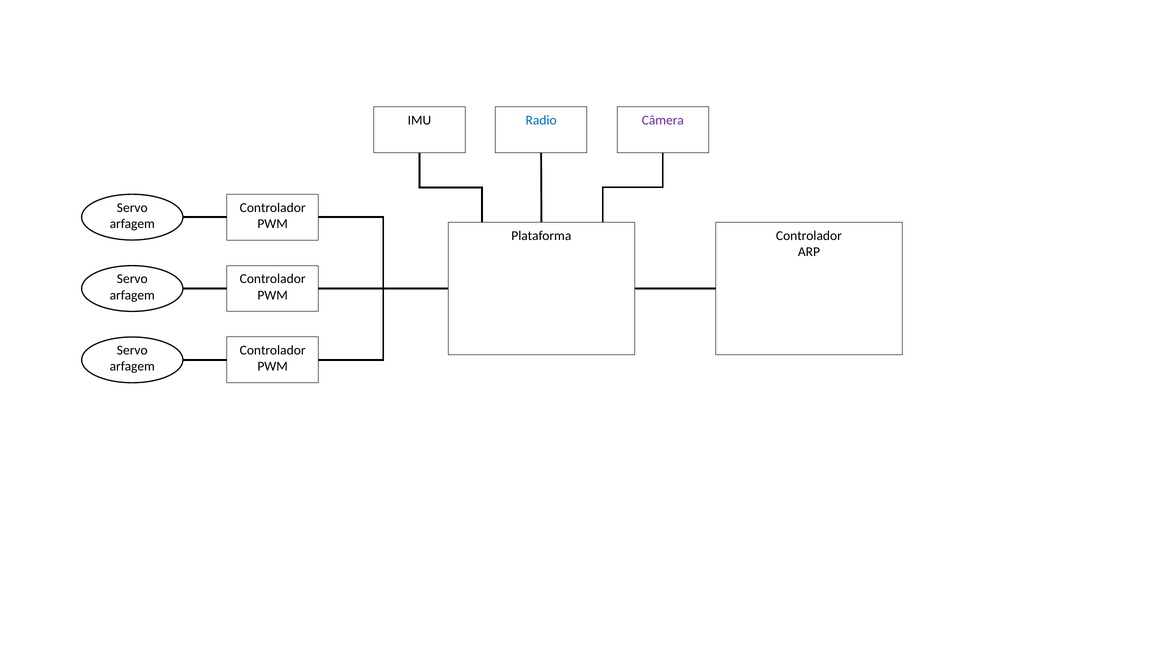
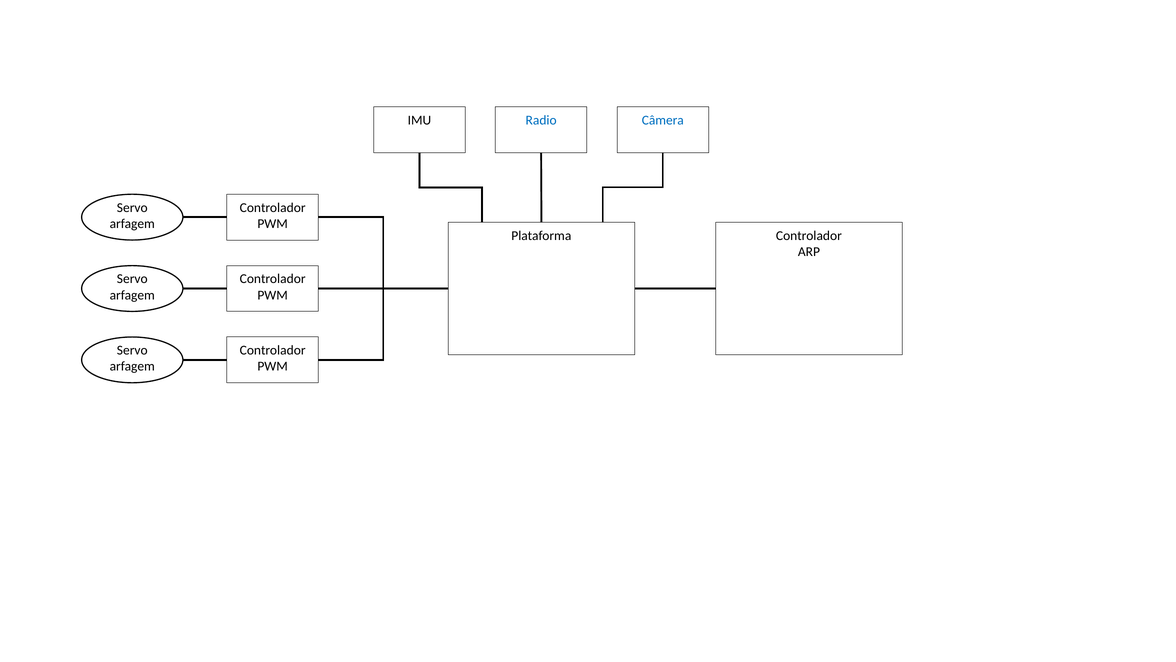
Câmera colour: purple -> blue (663, 120)
